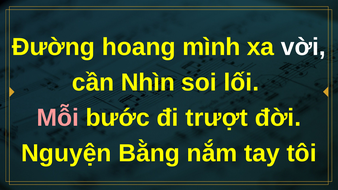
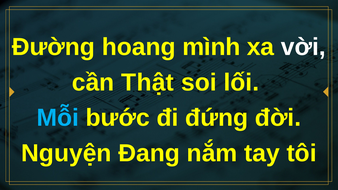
Nhìn: Nhìn -> Thật (148, 82)
Mỗi colour: pink -> light blue (58, 118)
trượt: trượt -> đứng (217, 118)
Bằng: Bằng -> Đang (149, 153)
